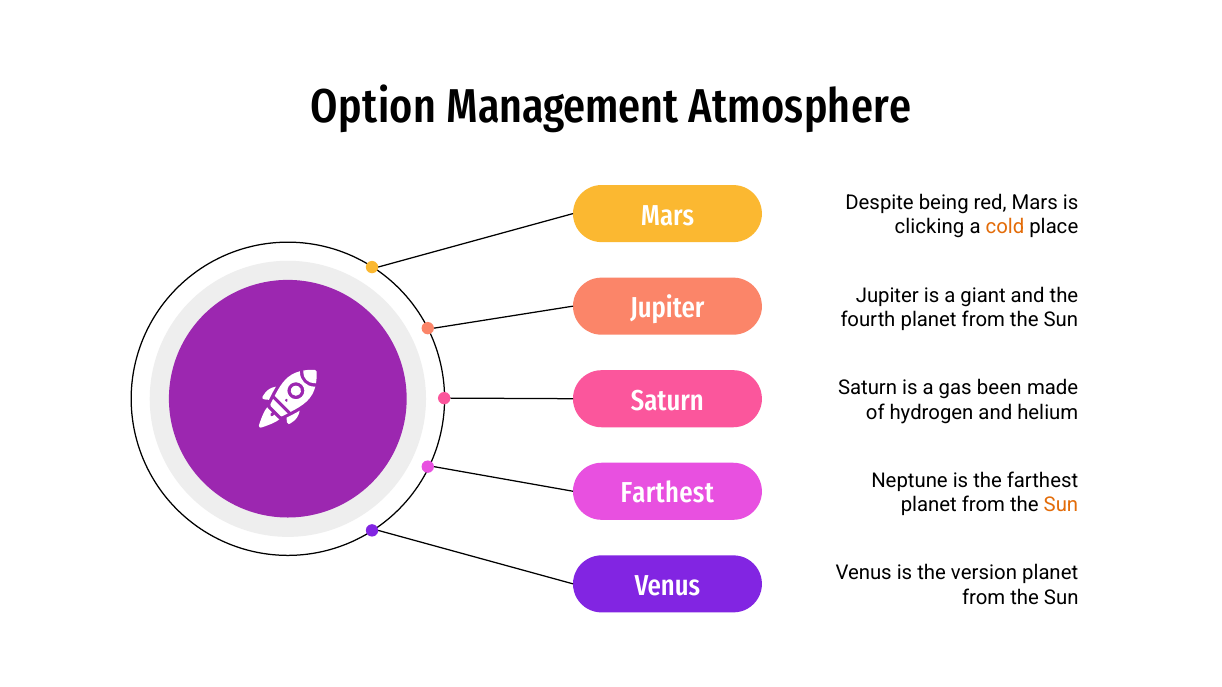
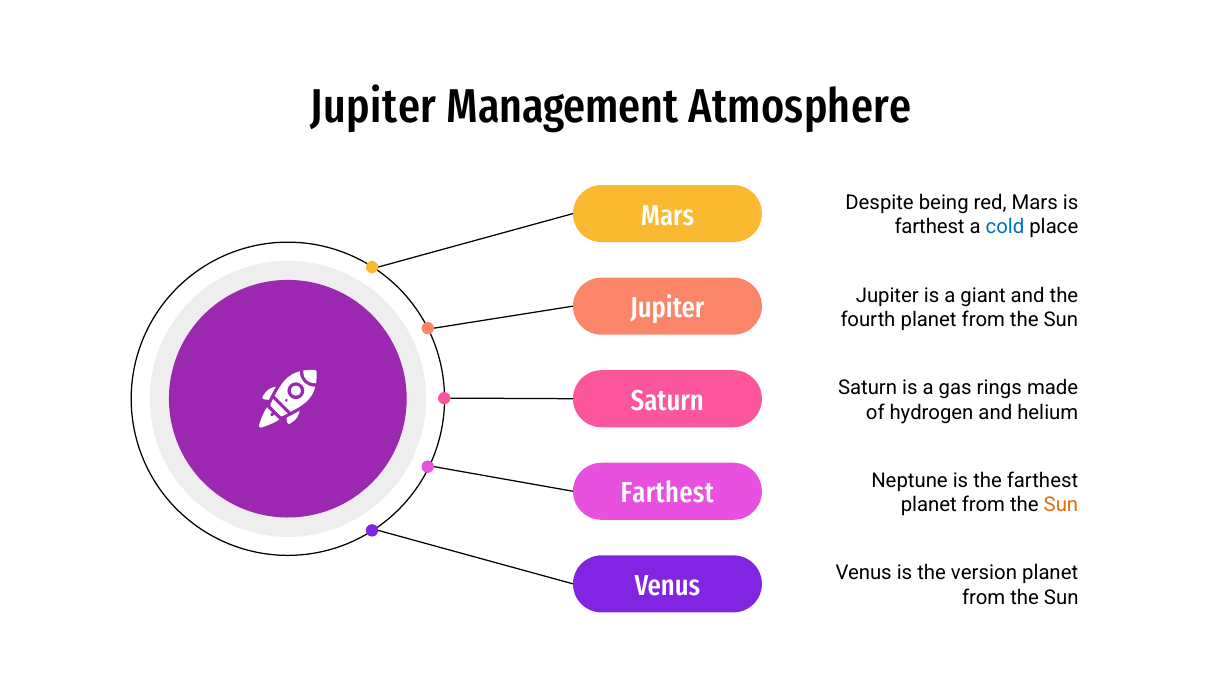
Option: Option -> Jupiter (373, 107)
clicking: clicking -> farthest (930, 227)
cold colour: orange -> blue (1005, 227)
been: been -> rings (999, 388)
